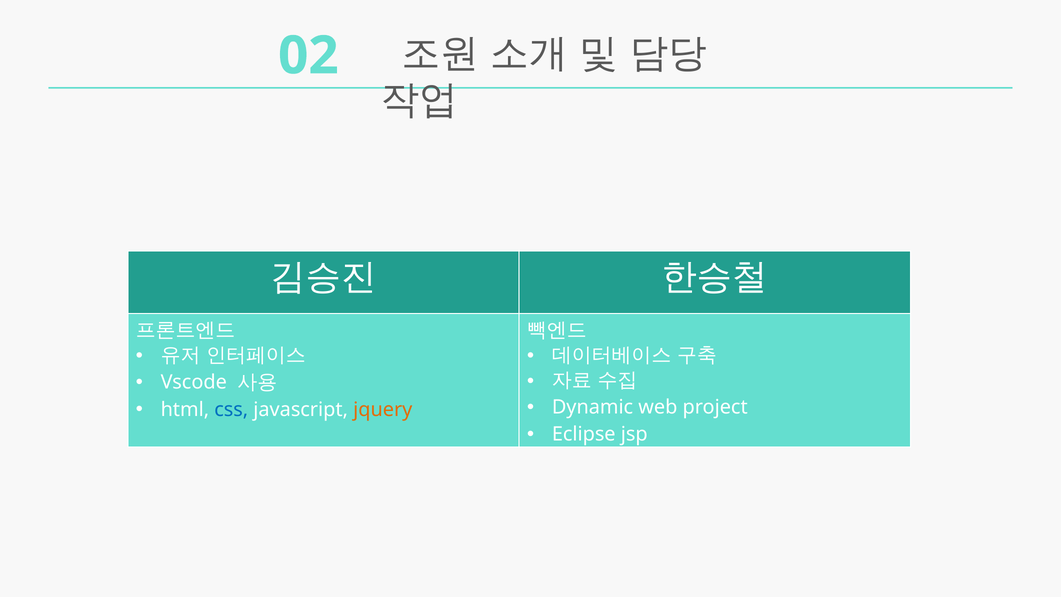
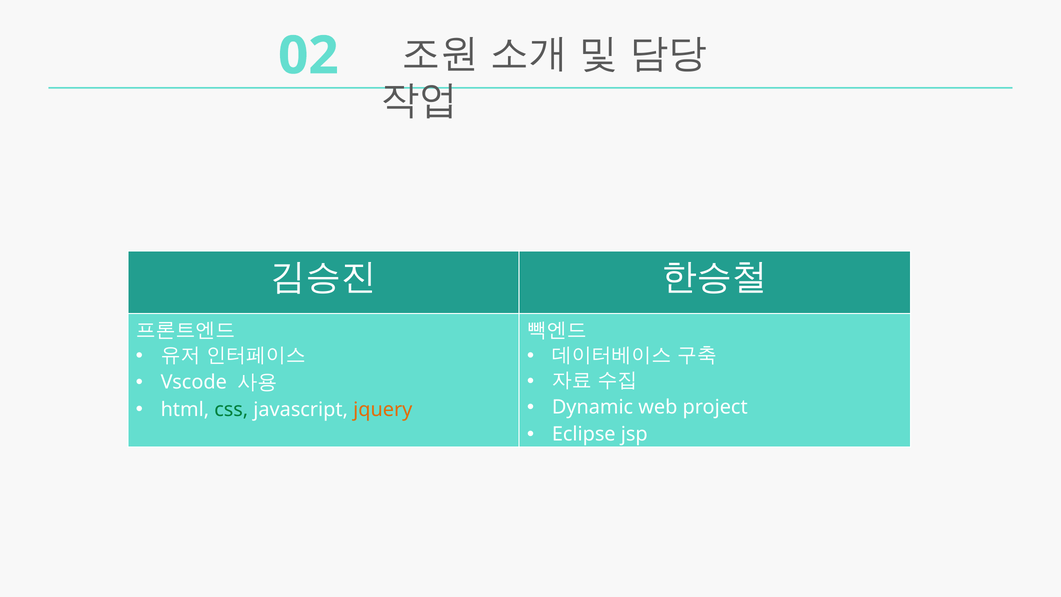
css colour: blue -> green (231, 409)
